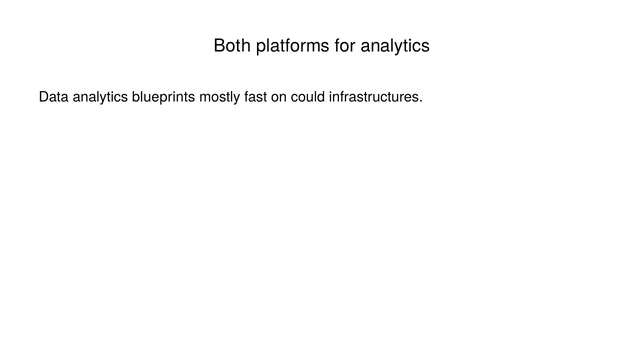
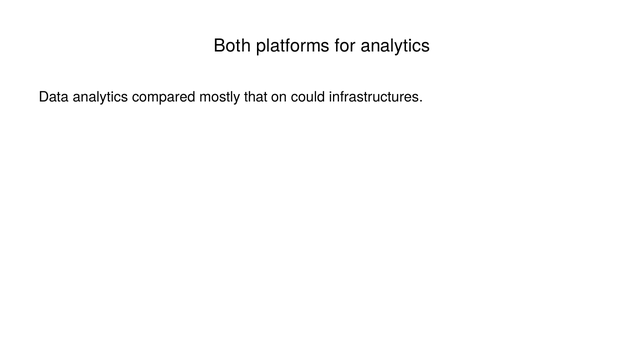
blueprints: blueprints -> compared (164, 97)
fast: fast -> that (256, 97)
